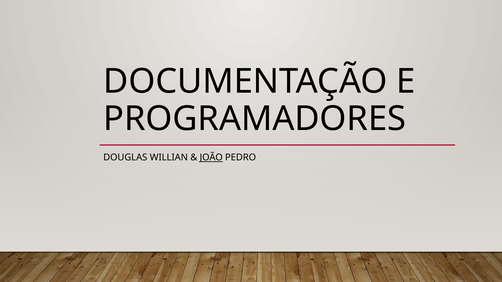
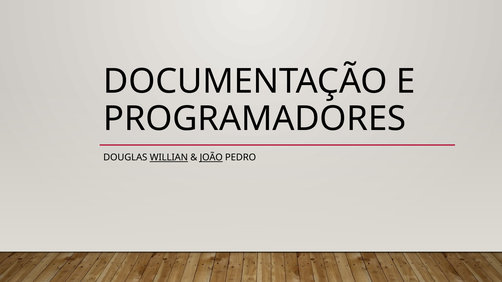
WILLIAN underline: none -> present (169, 158)
